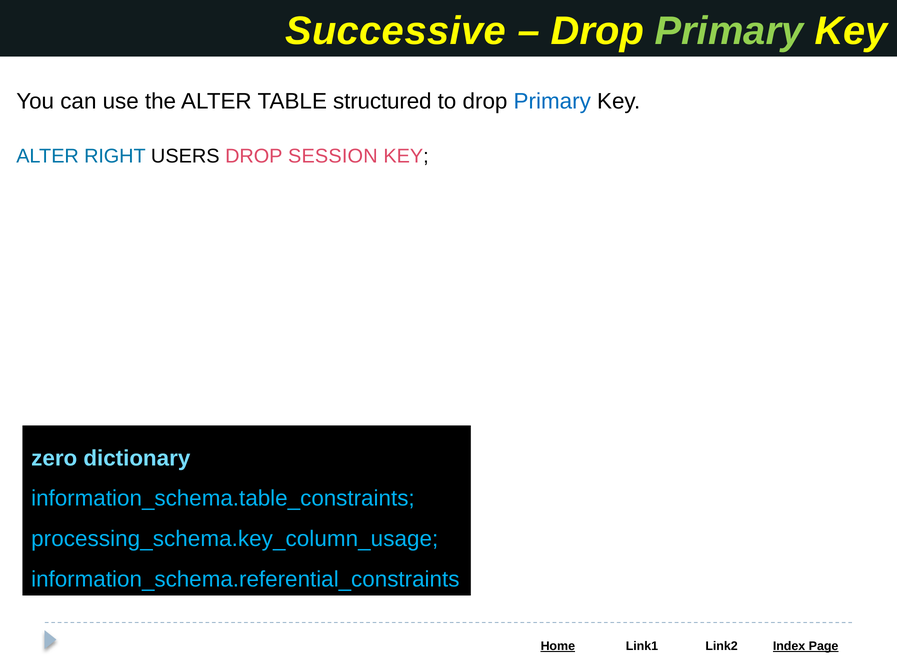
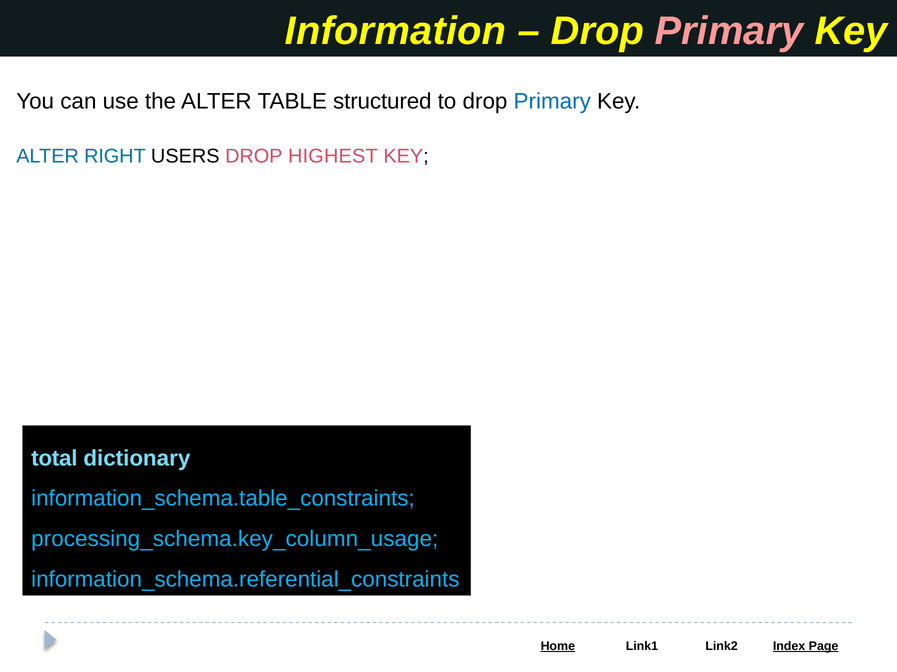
Successive: Successive -> Information (396, 31)
Primary colour: light green -> pink (729, 31)
SESSION: SESSION -> HIGHEST (333, 156)
zero: zero -> total (54, 459)
